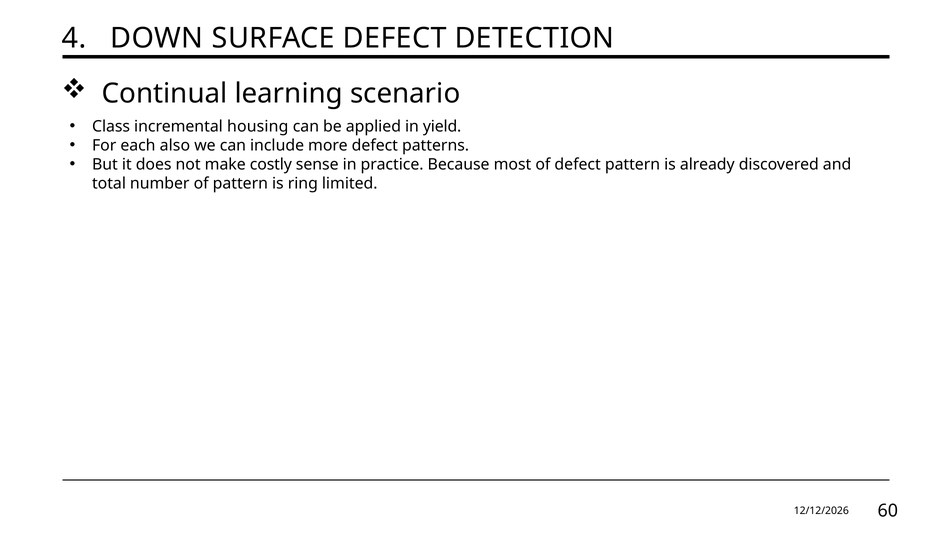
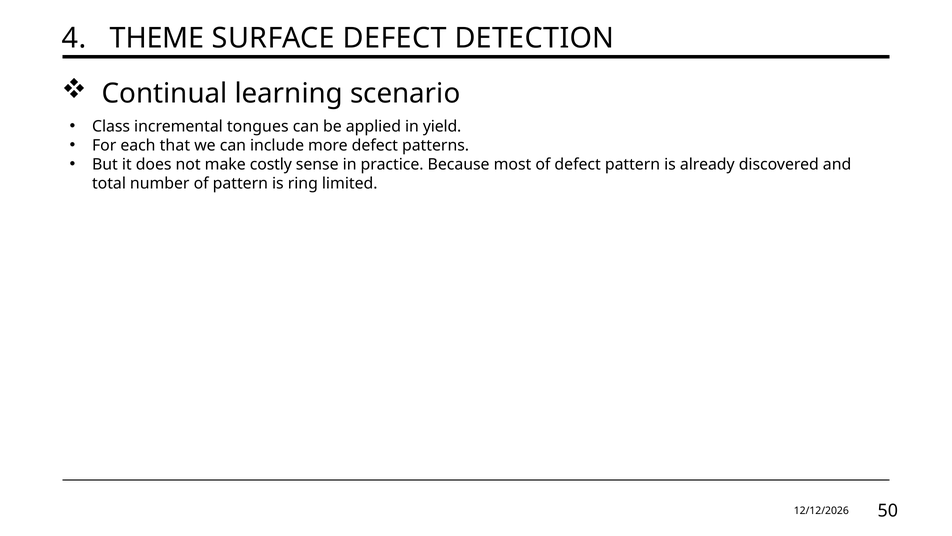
DOWN: DOWN -> THEME (157, 38)
housing: housing -> tongues (258, 126)
also: also -> that (175, 145)
60: 60 -> 50 (888, 510)
